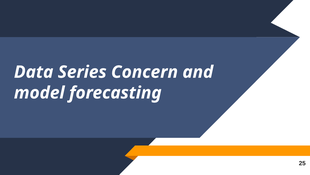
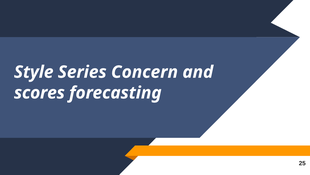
Data: Data -> Style (34, 72)
model: model -> scores (39, 92)
